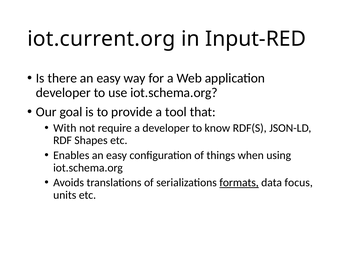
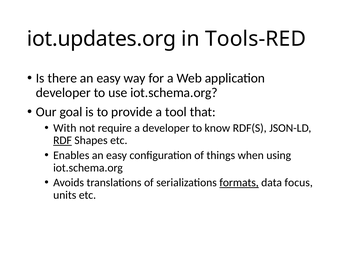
iot.current.org: iot.current.org -> iot.updates.org (102, 39)
Input-RED: Input-RED -> Tools-RED (256, 39)
RDF underline: none -> present (63, 140)
